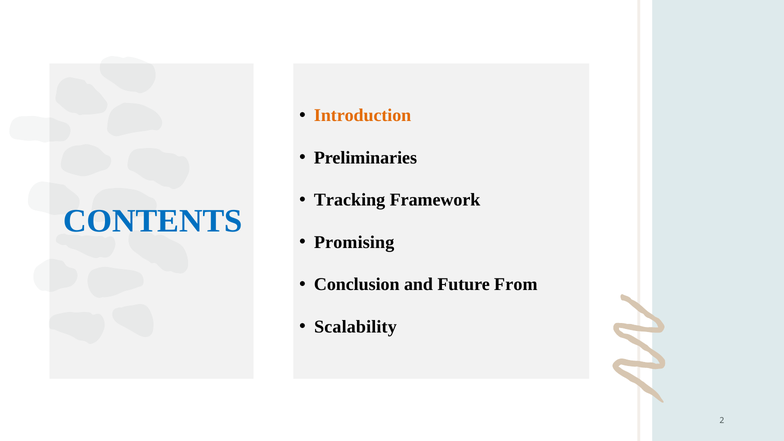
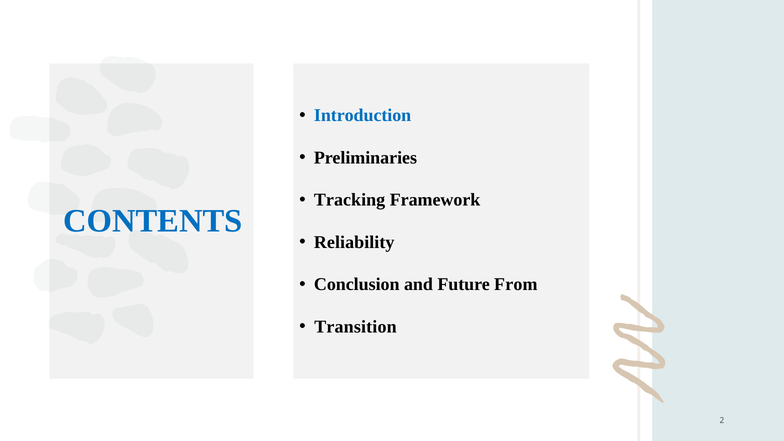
Introduction colour: orange -> blue (363, 115)
Promising: Promising -> Reliability (354, 242)
Scalability: Scalability -> Transition (355, 327)
